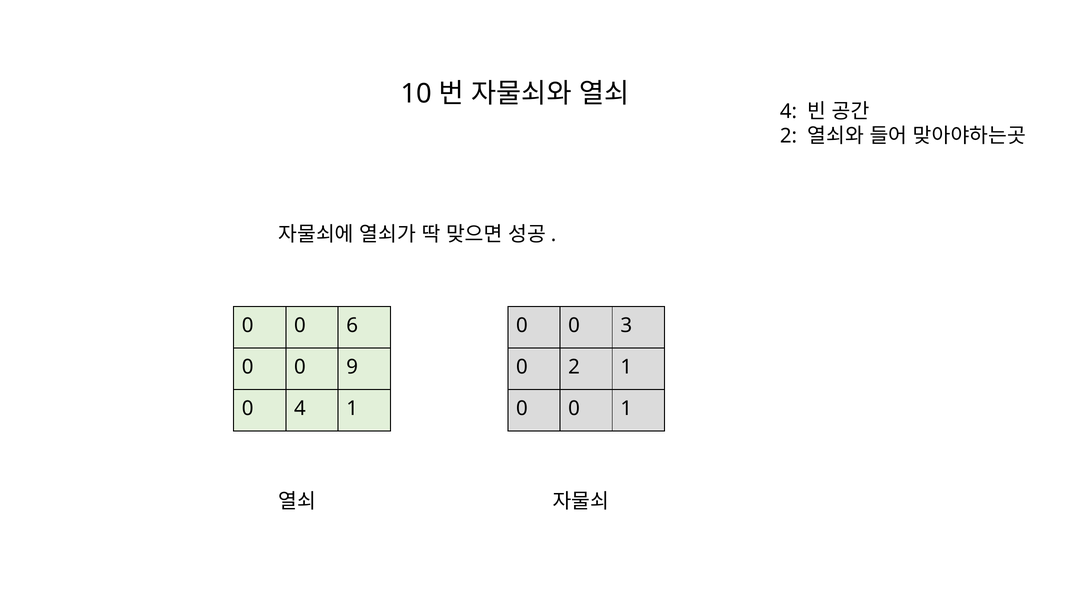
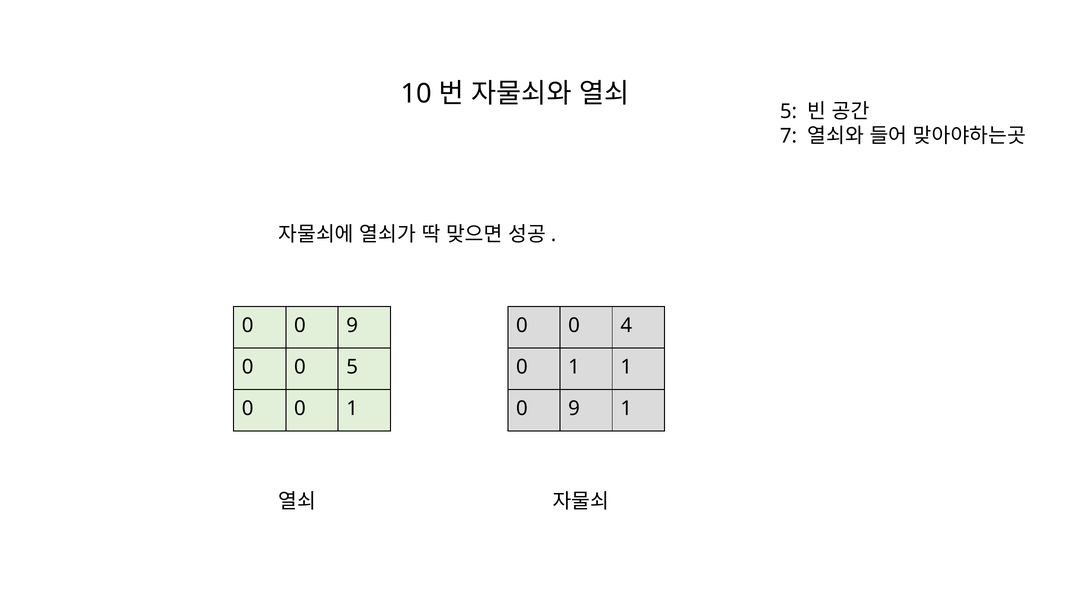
4: 4 -> 5 (789, 112)
2: 2 -> 7 (789, 136)
0 0 6: 6 -> 9 (352, 326)
3: 3 -> 4 (626, 326)
0 9: 9 -> 5 (352, 368)
2: 2 -> 1 (574, 368)
4: 4 -> 0 (300, 409)
0: 0 -> 9 (574, 409)
